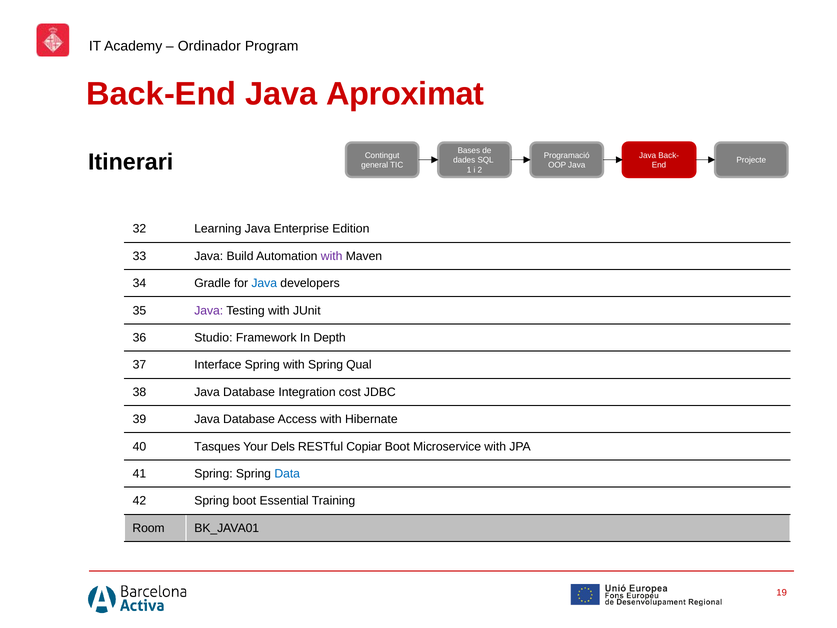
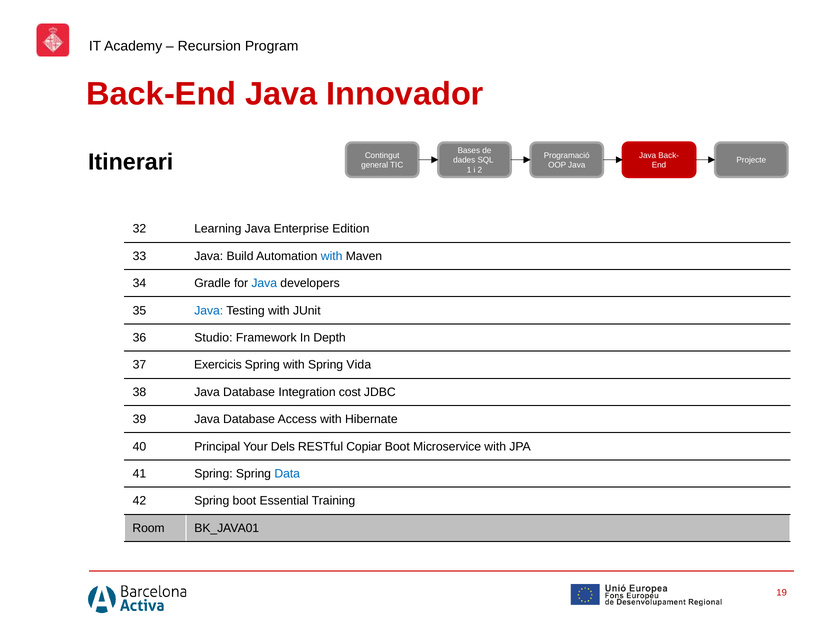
Ordinador: Ordinador -> Recursion (209, 46)
Aproximat: Aproximat -> Innovador (405, 94)
with colour: purple -> blue (332, 256)
Java colour: purple -> blue (209, 310)
Interface: Interface -> Exercicis (218, 365)
Qual: Qual -> Vida (359, 365)
Tasques: Tasques -> Principal (217, 446)
